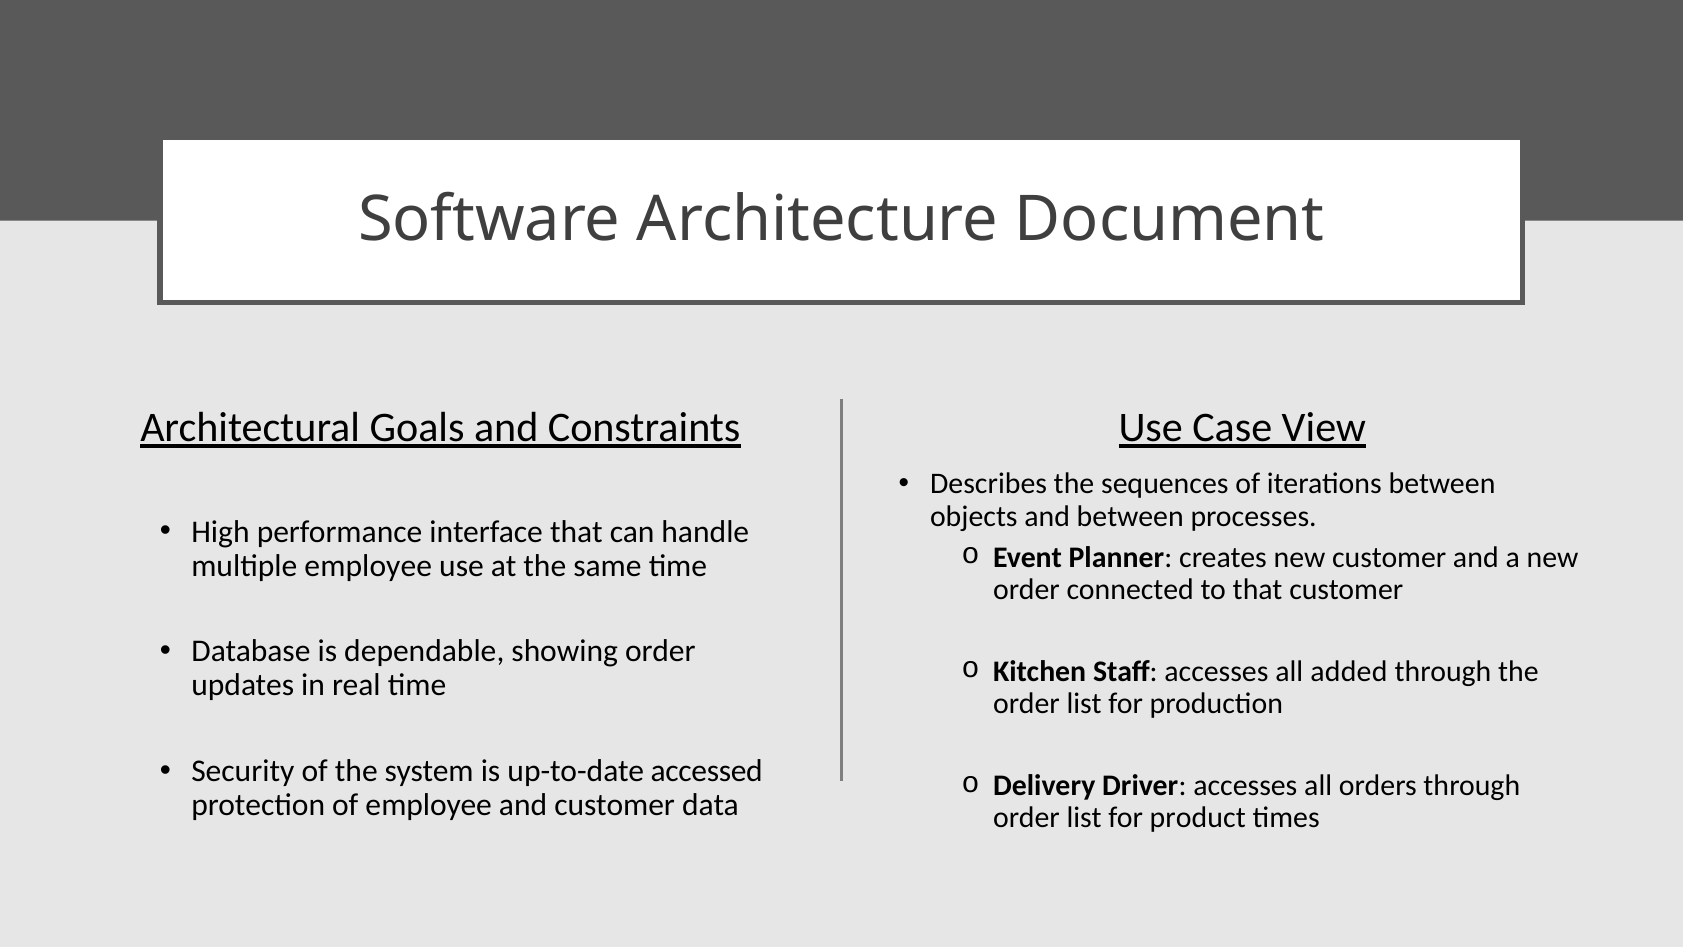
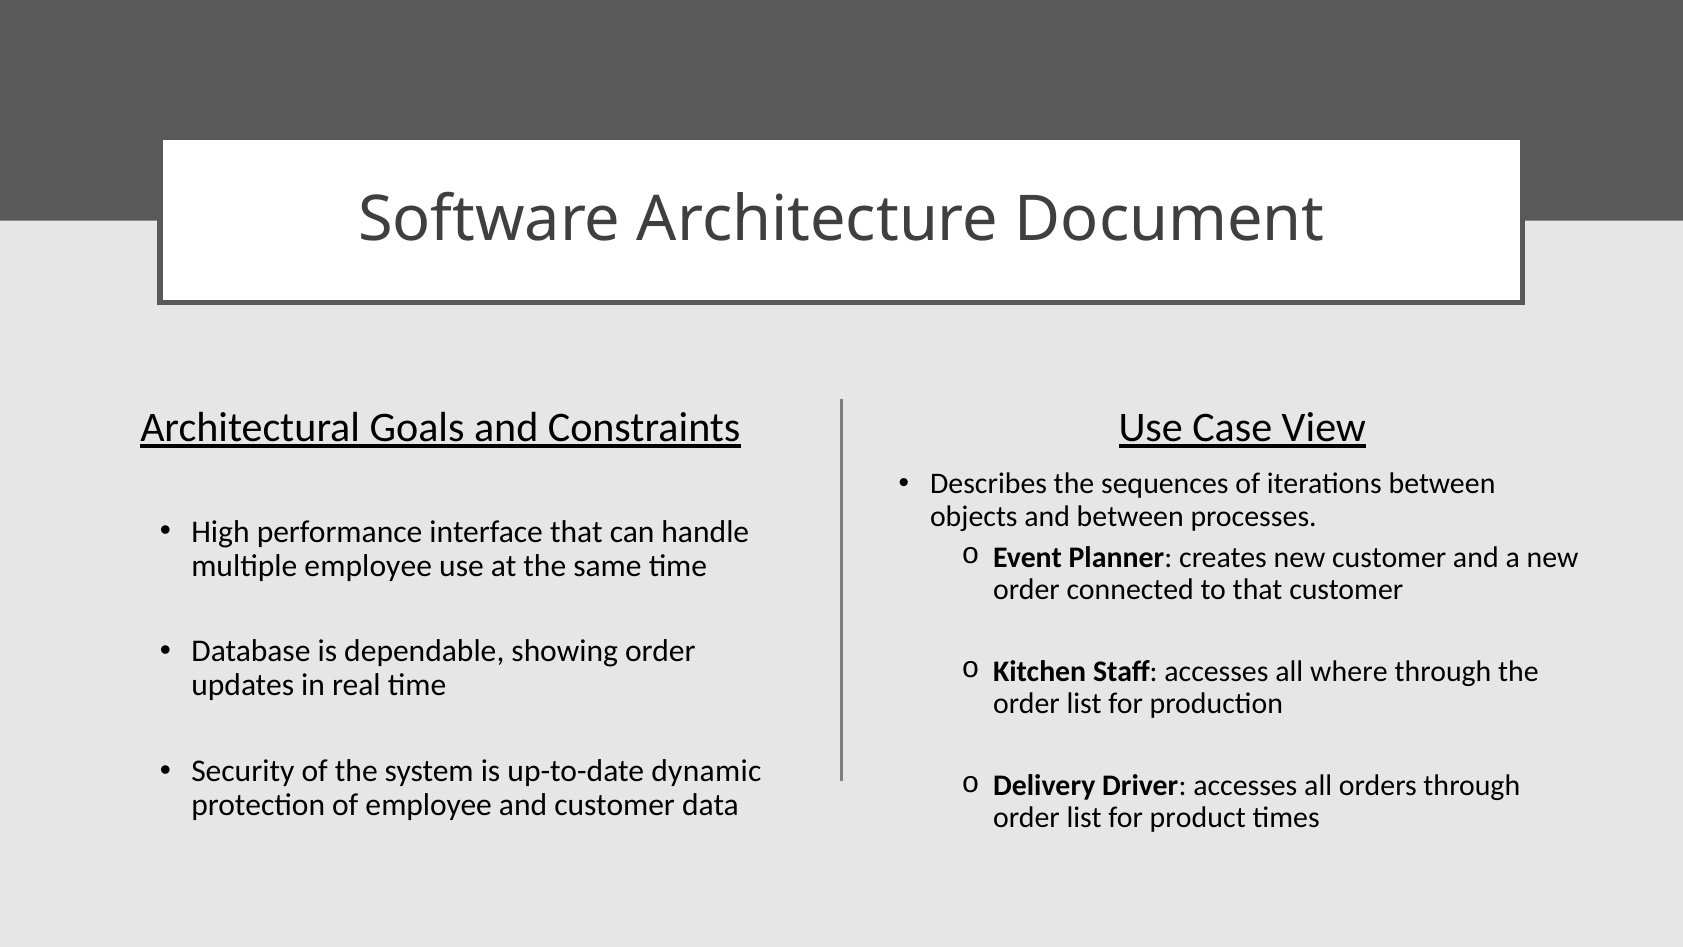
added: added -> where (1349, 671)
accessed: accessed -> dynamic (706, 771)
